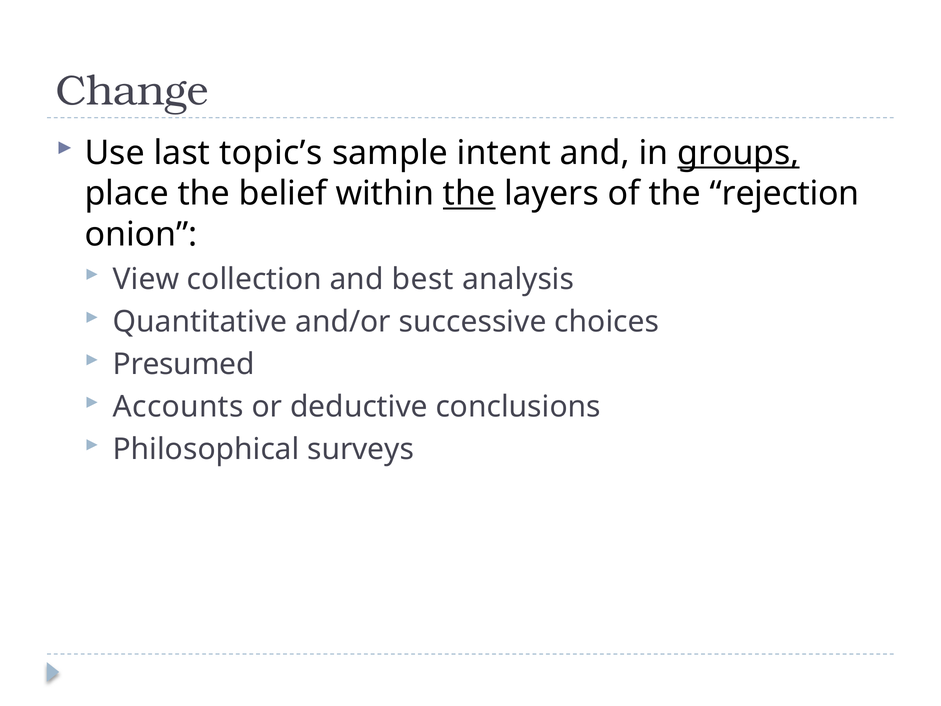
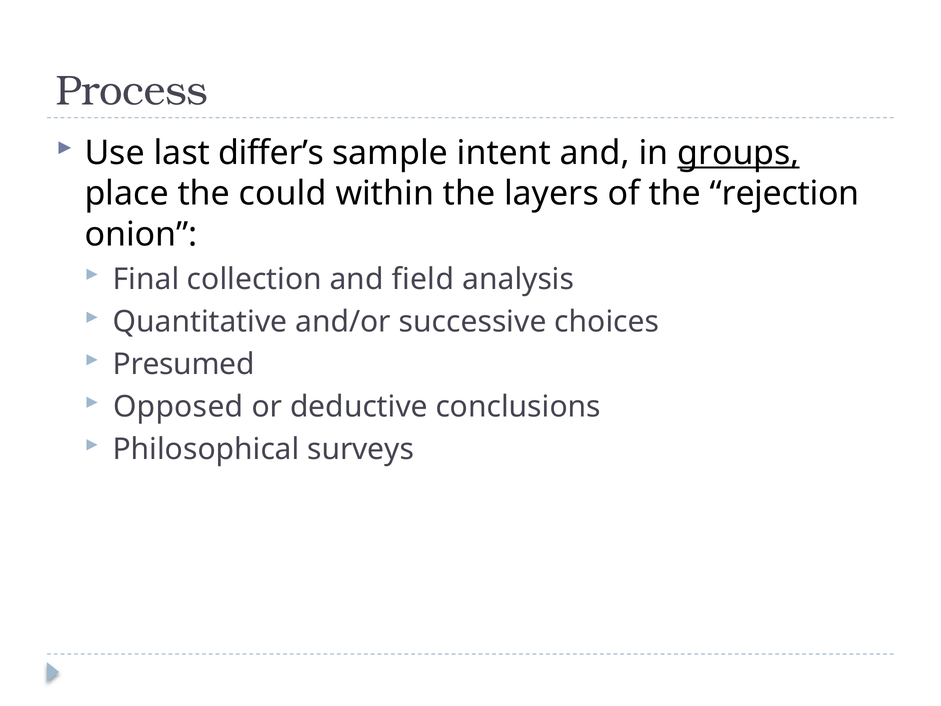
Change: Change -> Process (132, 91)
topic’s: topic’s -> differ’s (271, 153)
belief: belief -> could (283, 194)
the underline: present -> none (469, 194)
View: View -> Final (146, 279)
best: best -> field (423, 279)
Accounts: Accounts -> Opposed (178, 407)
